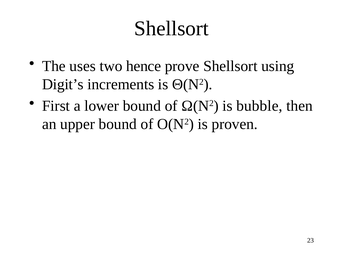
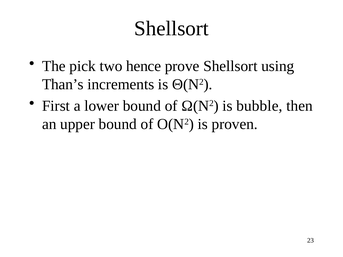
uses: uses -> pick (83, 66)
Digit’s: Digit’s -> Than’s (63, 85)
